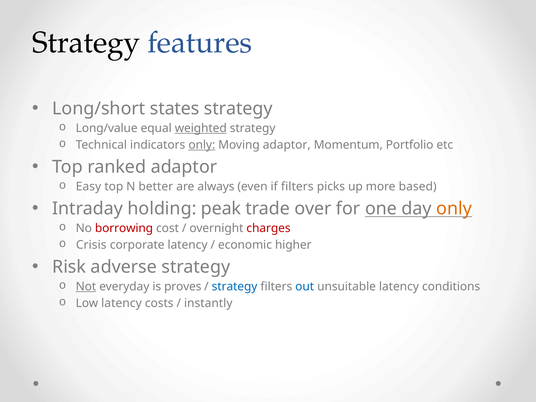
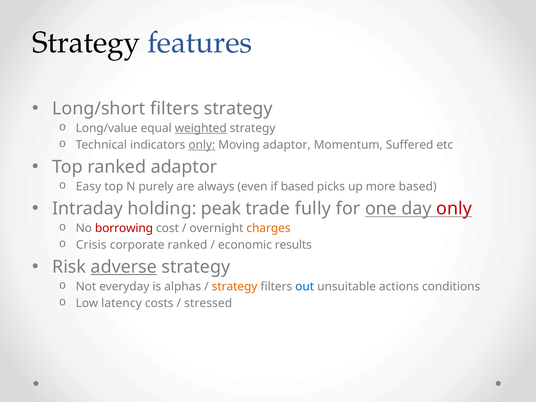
Long/short states: states -> filters (175, 108)
Portfolio: Portfolio -> Suffered (410, 145)
better: better -> purely (156, 187)
if filters: filters -> based (297, 187)
over: over -> fully (313, 208)
only colour: orange -> red (454, 208)
charges colour: red -> orange (269, 228)
corporate latency: latency -> ranked (187, 245)
higher: higher -> results (293, 245)
adverse underline: none -> present (124, 267)
Not underline: present -> none (86, 287)
proves: proves -> alphas (183, 287)
strategy colour: blue -> orange (235, 287)
unsuitable latency: latency -> actions (399, 287)
instantly: instantly -> stressed (208, 303)
